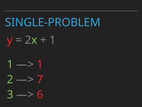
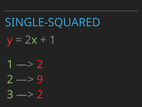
SINGLE-PROBLEM: SINGLE-PROBLEM -> SINGLE-SQUARED (53, 22)
1: 1 -> 2 (40, 64)
7: 7 -> 9 (40, 79)
6: 6 -> 2 (40, 94)
